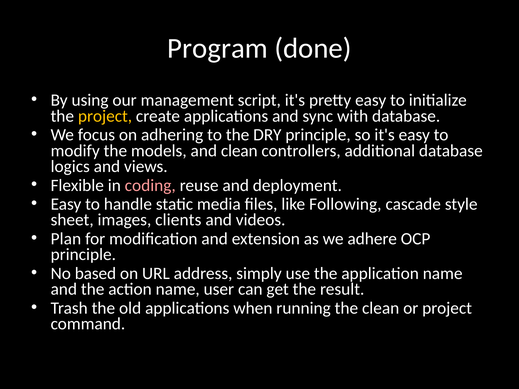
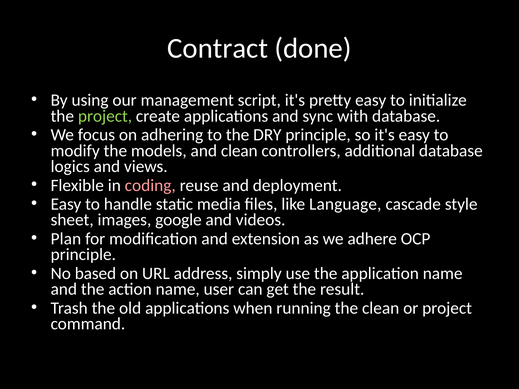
Program: Program -> Contract (218, 48)
project colour: yellow -> light green (105, 116)
Following: Following -> Language (345, 204)
clients: clients -> google (178, 220)
